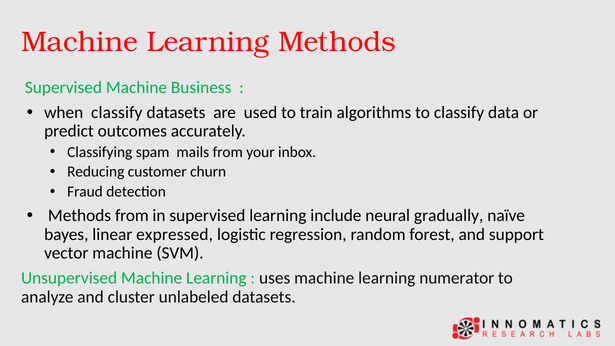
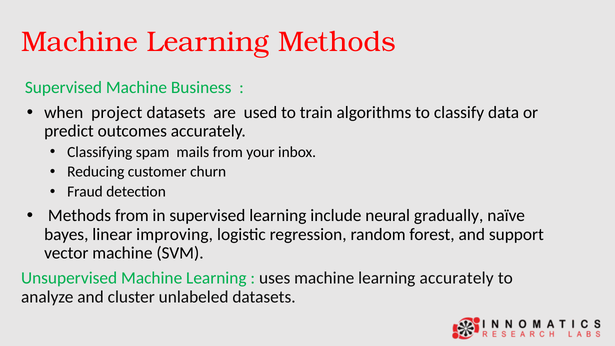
when classify: classify -> project (117, 112)
expressed: expressed -> improving (175, 234)
learning numerator: numerator -> accurately (457, 278)
